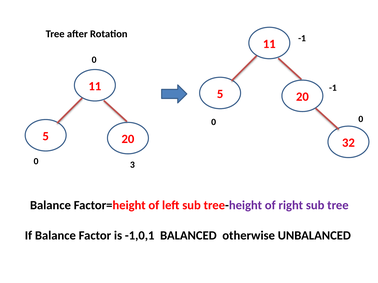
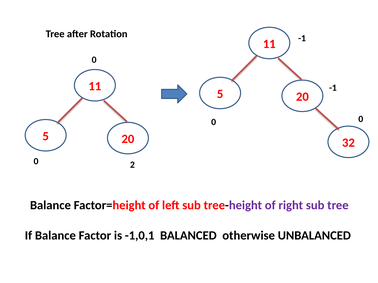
3: 3 -> 2 (132, 165)
